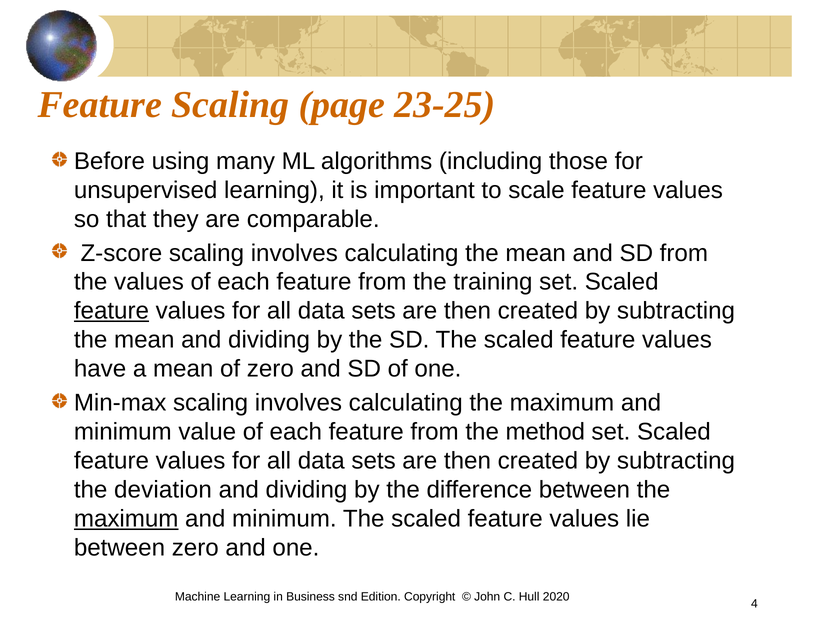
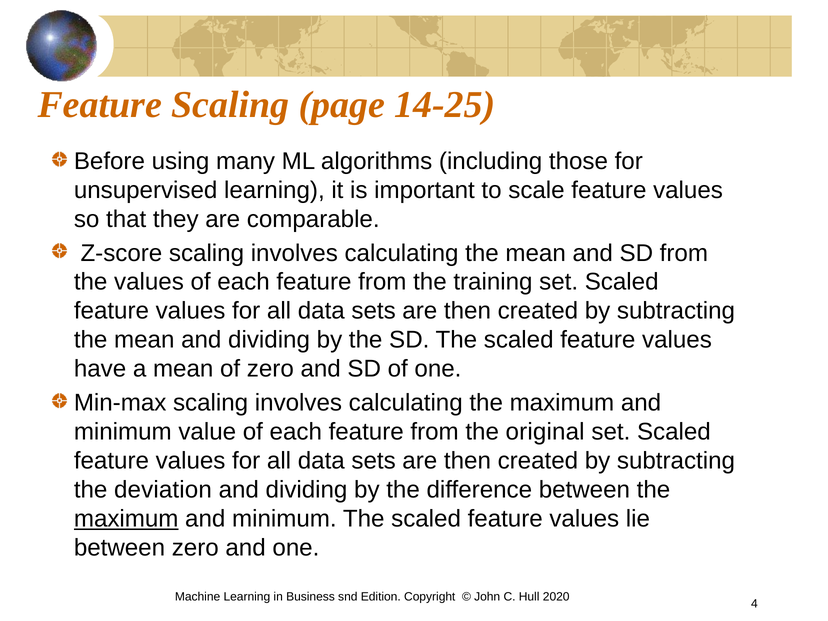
23-25: 23-25 -> 14-25 (445, 105)
feature underline: present -> none (111, 311)
method: method -> original (545, 432)
